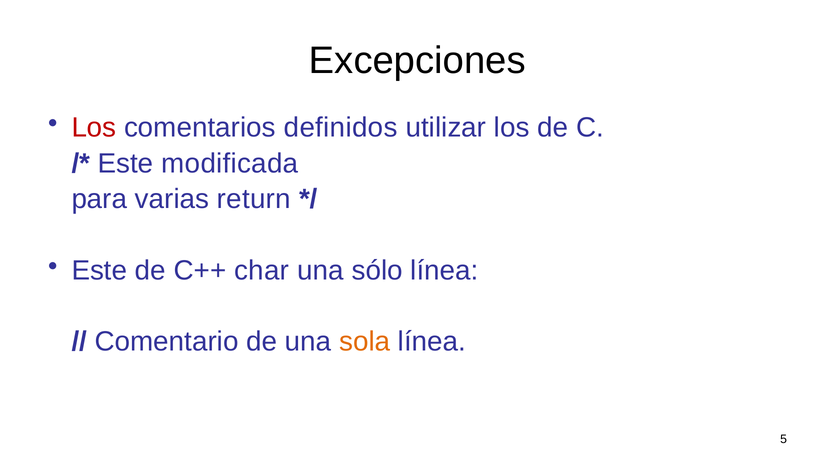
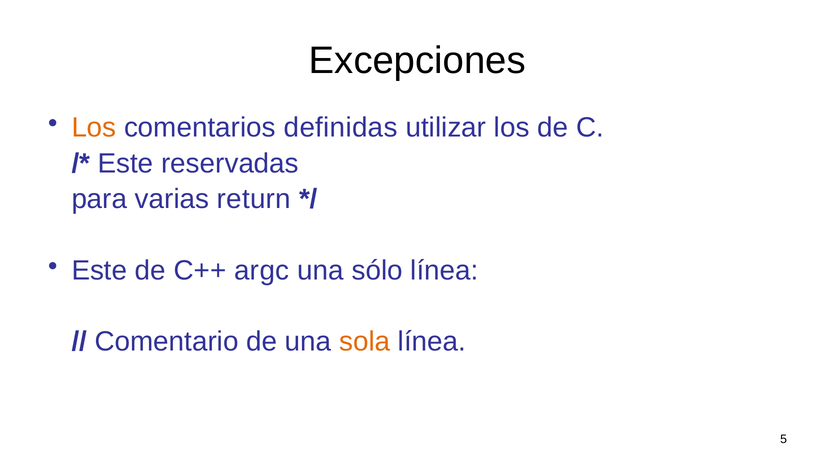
Los colour: red -> orange (94, 128)
definidos: definidos -> definidas (341, 128)
modificada: modificada -> reservadas (230, 163)
char: char -> argc (262, 270)
